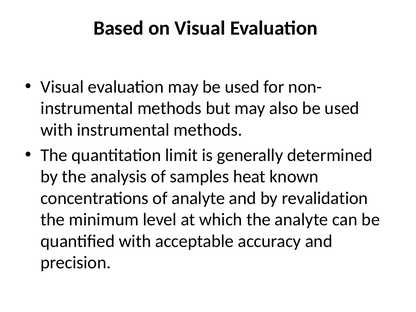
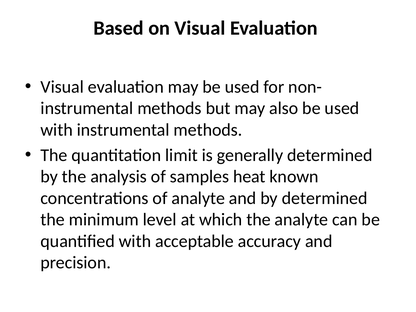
by revalidation: revalidation -> determined (325, 198)
